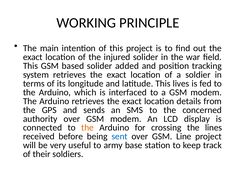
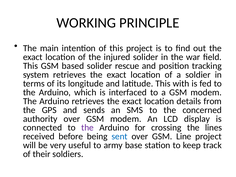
added: added -> rescue (127, 66)
lives: lives -> with (181, 84)
the colour: orange -> purple (88, 128)
